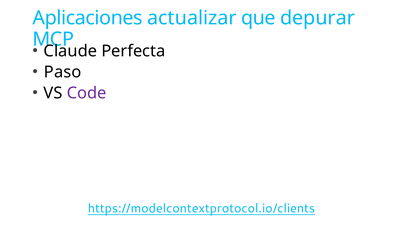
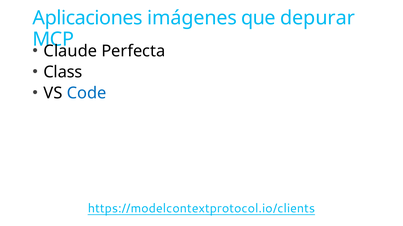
actualizar: actualizar -> imágenes (192, 18)
Paso: Paso -> Class (63, 72)
Code colour: purple -> blue (87, 93)
